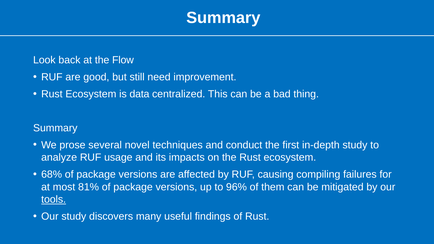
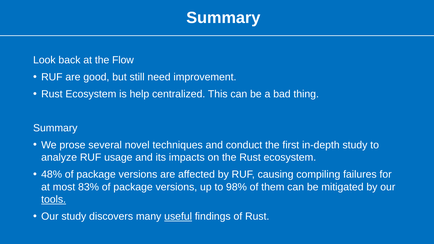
data: data -> help (139, 94)
68%: 68% -> 48% (52, 175)
81%: 81% -> 83% (89, 187)
96%: 96% -> 98% (236, 187)
useful underline: none -> present (178, 217)
